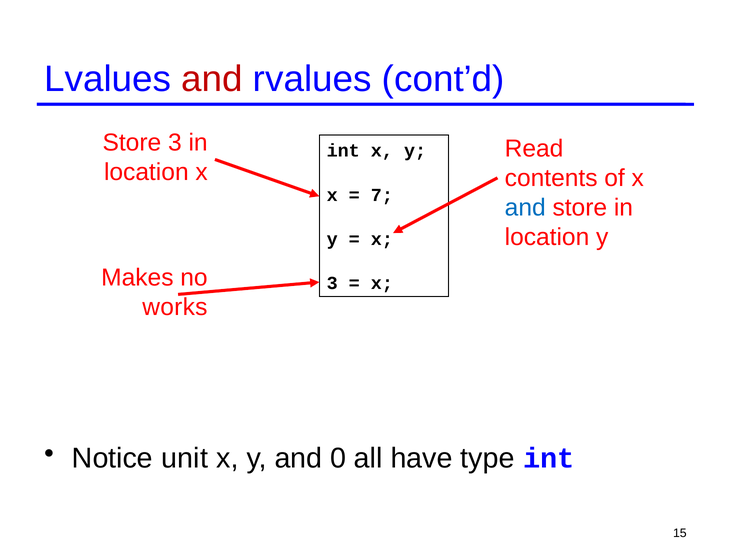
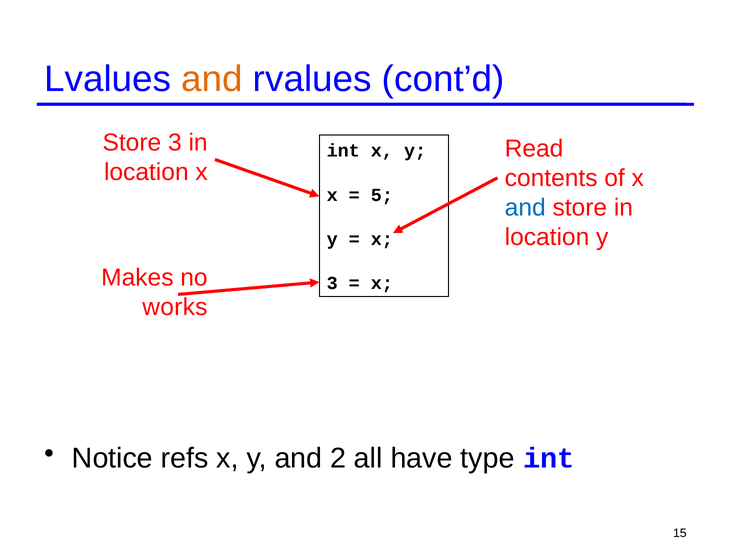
and colour: red -> orange (212, 79)
7: 7 -> 5 (382, 195)
unit: unit -> refs (185, 459)
0: 0 -> 2 (338, 459)
